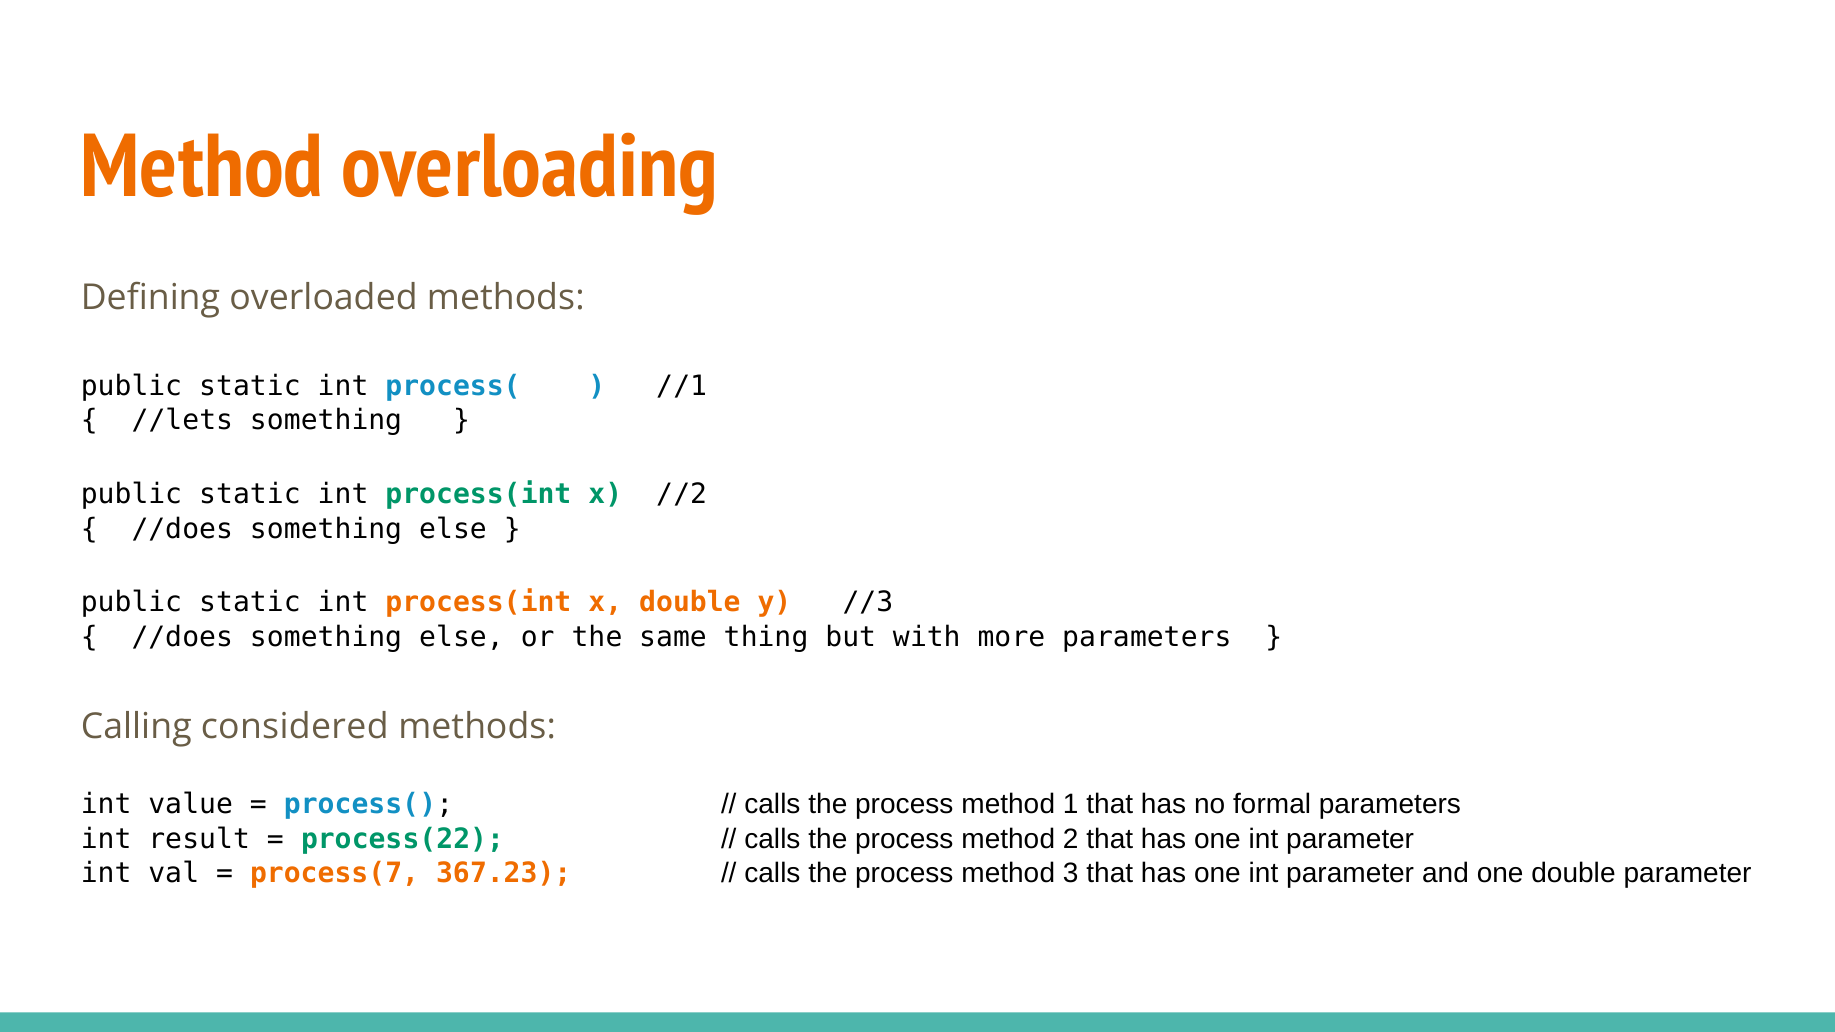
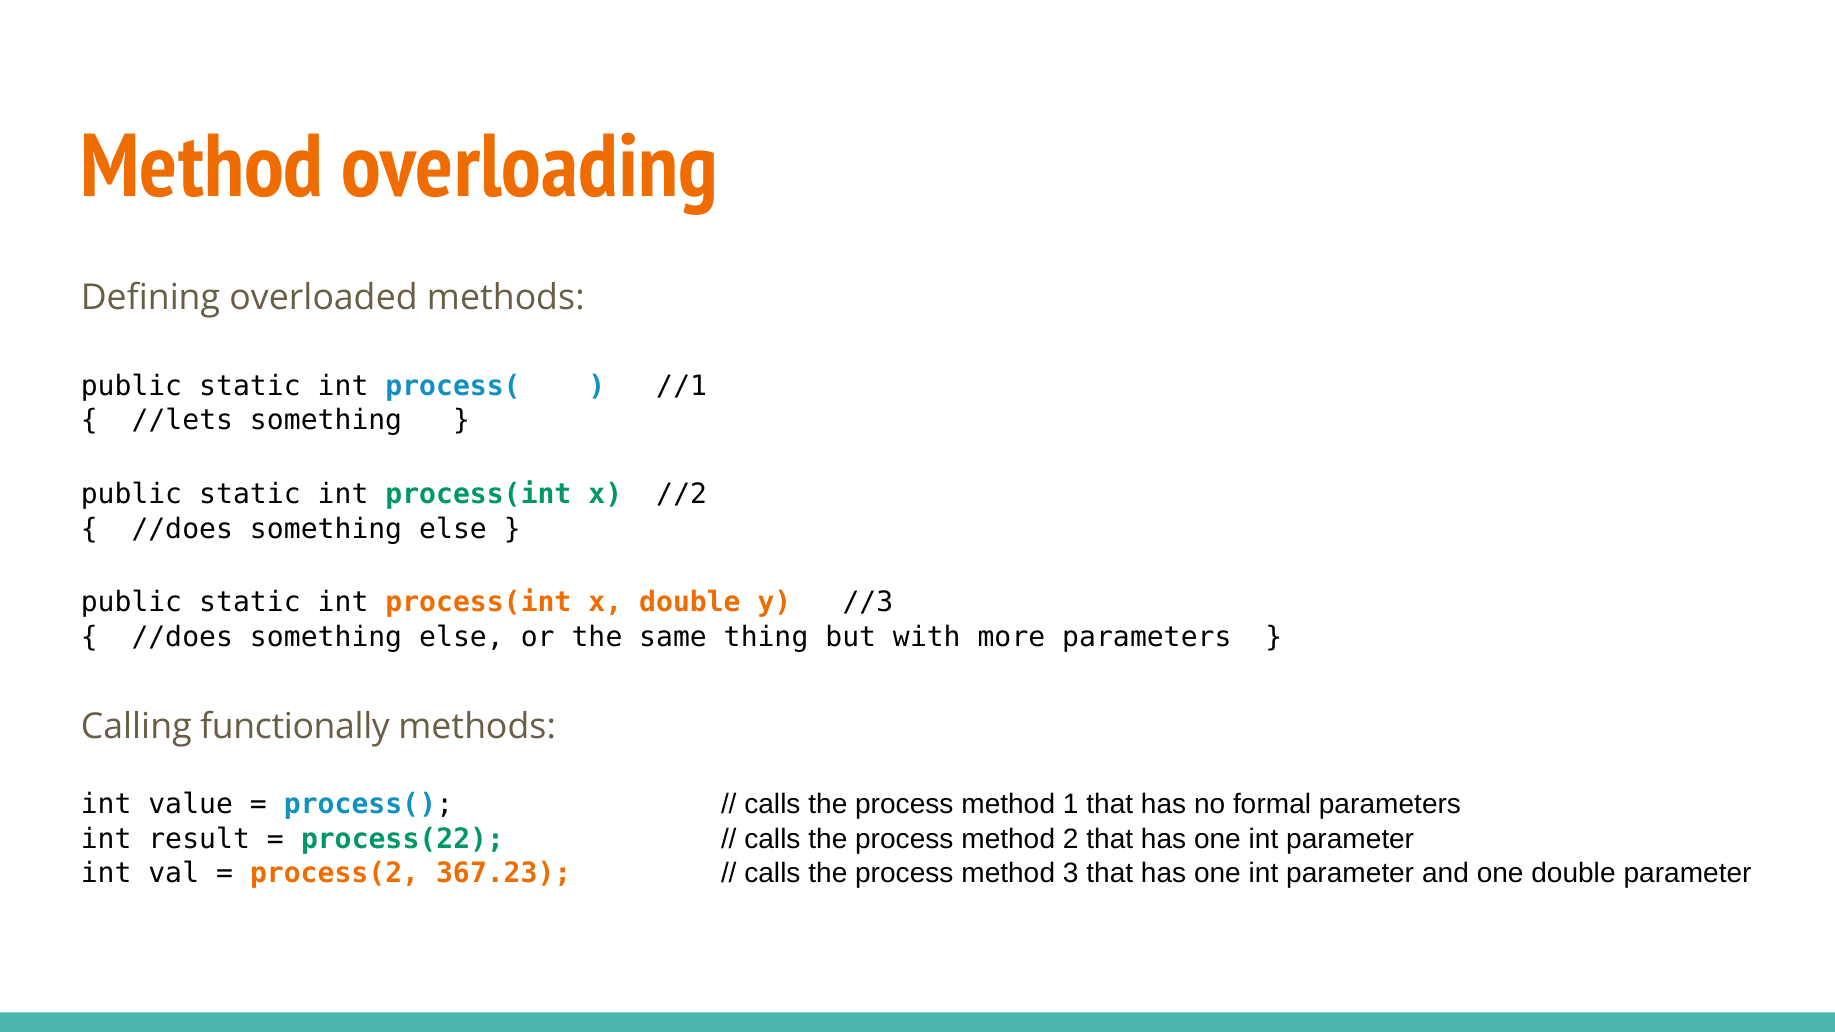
considered: considered -> functionally (295, 727)
process(7: process(7 -> process(2 (335, 874)
